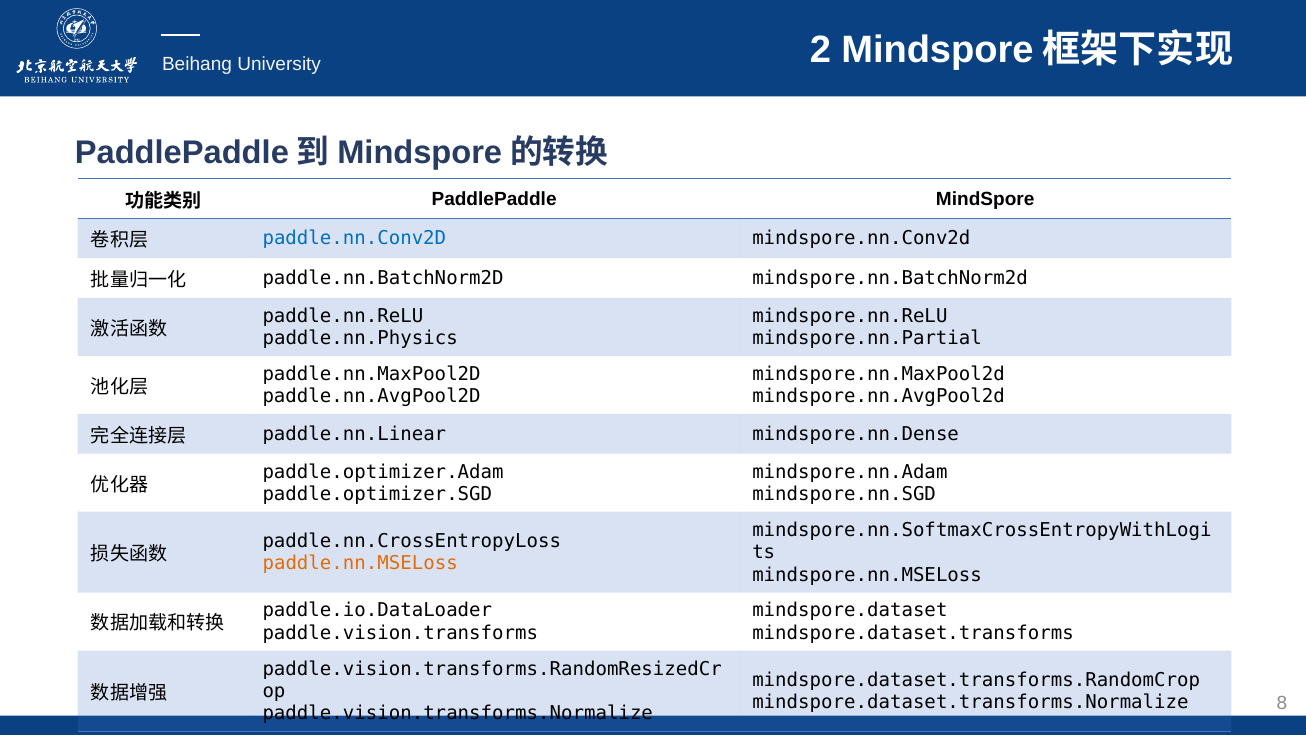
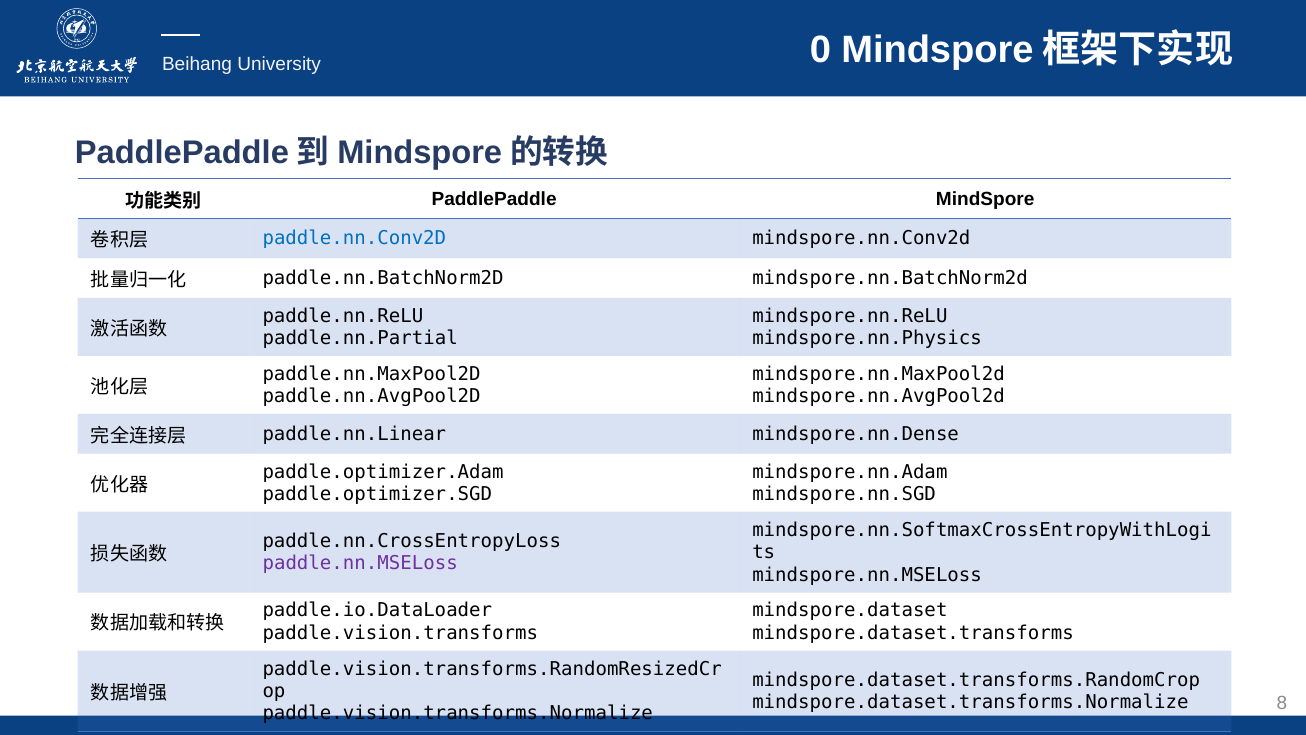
2: 2 -> 0 (820, 50)
paddle.nn.Physics: paddle.nn.Physics -> paddle.nn.Partial (360, 338)
mindspore.nn.Partial: mindspore.nn.Partial -> mindspore.nn.Physics (867, 338)
paddle.nn.MSELoss colour: orange -> purple (360, 563)
